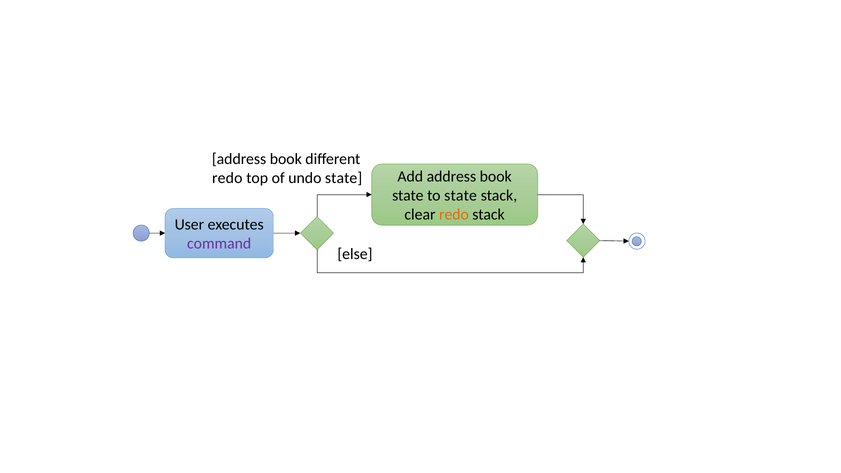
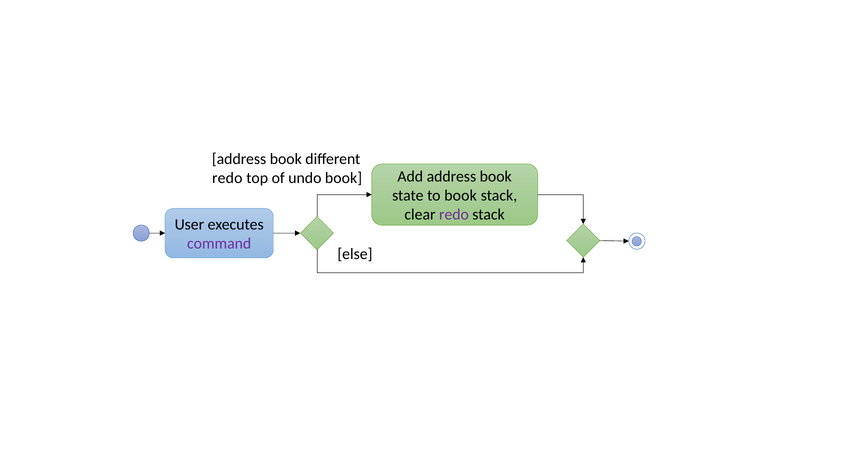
undo state: state -> book (344, 178)
to state: state -> book (461, 196)
redo colour: orange -> purple (454, 215)
